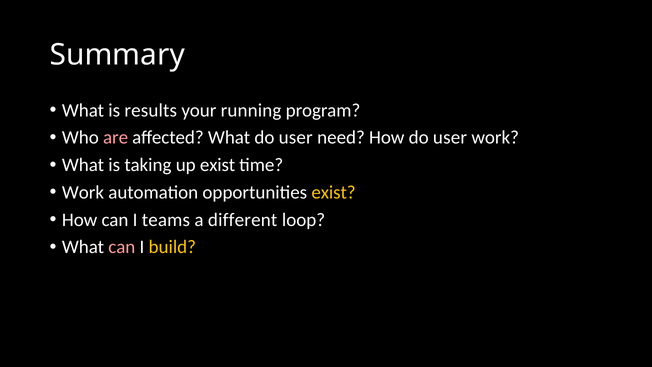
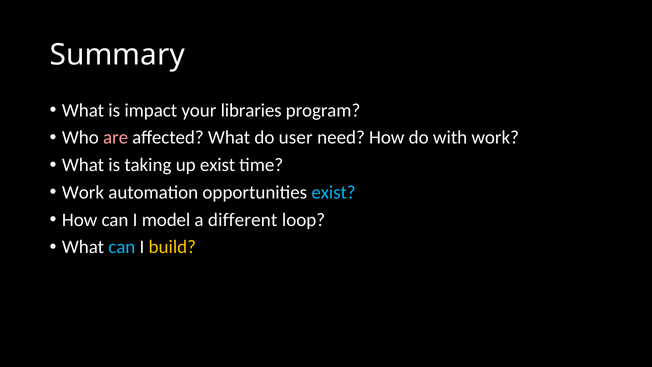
results: results -> impact (151, 110)
running: running -> libraries (251, 110)
How do user: user -> with (450, 138)
exist colour: yellow -> light blue (334, 192)
teams: teams -> model (166, 220)
can colour: pink -> light blue (122, 247)
